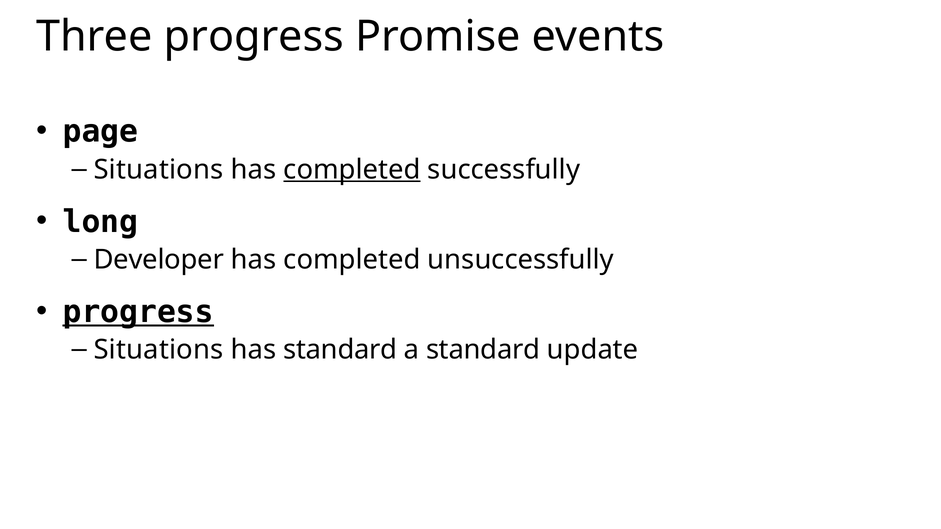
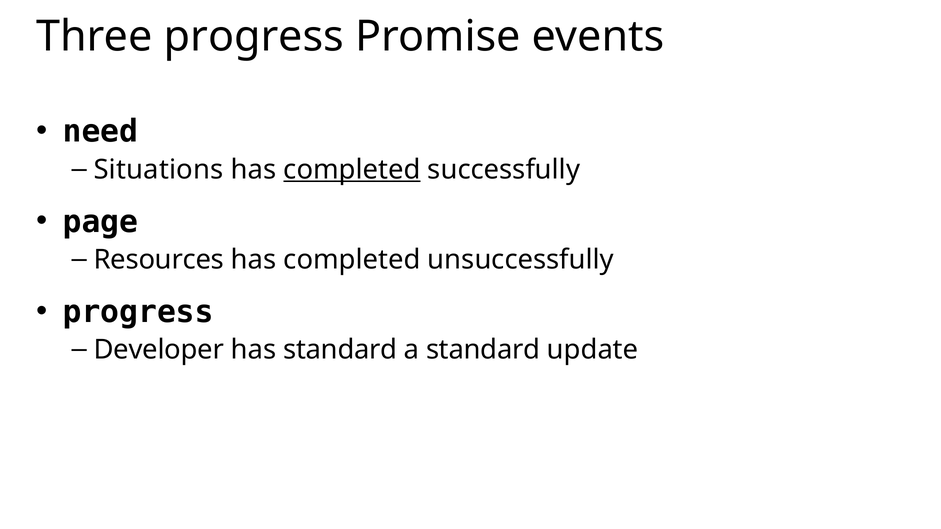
page: page -> need (100, 132)
long: long -> page (100, 222)
Developer: Developer -> Resources (159, 260)
progress underline: present -> none (138, 312)
Situations: Situations -> Developer (159, 350)
